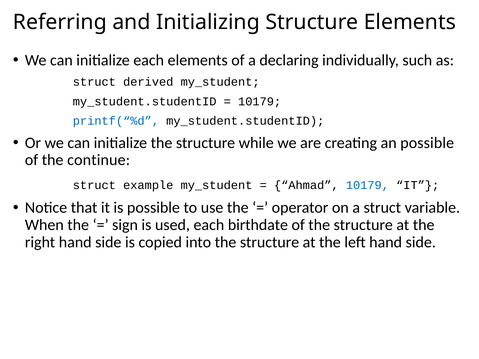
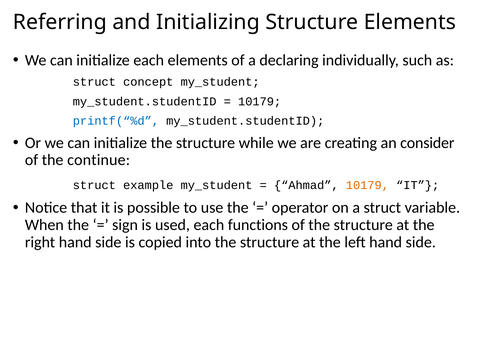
derived: derived -> concept (148, 82)
an possible: possible -> consider (427, 143)
10179 colour: blue -> orange (367, 185)
birthdate: birthdate -> functions (258, 225)
